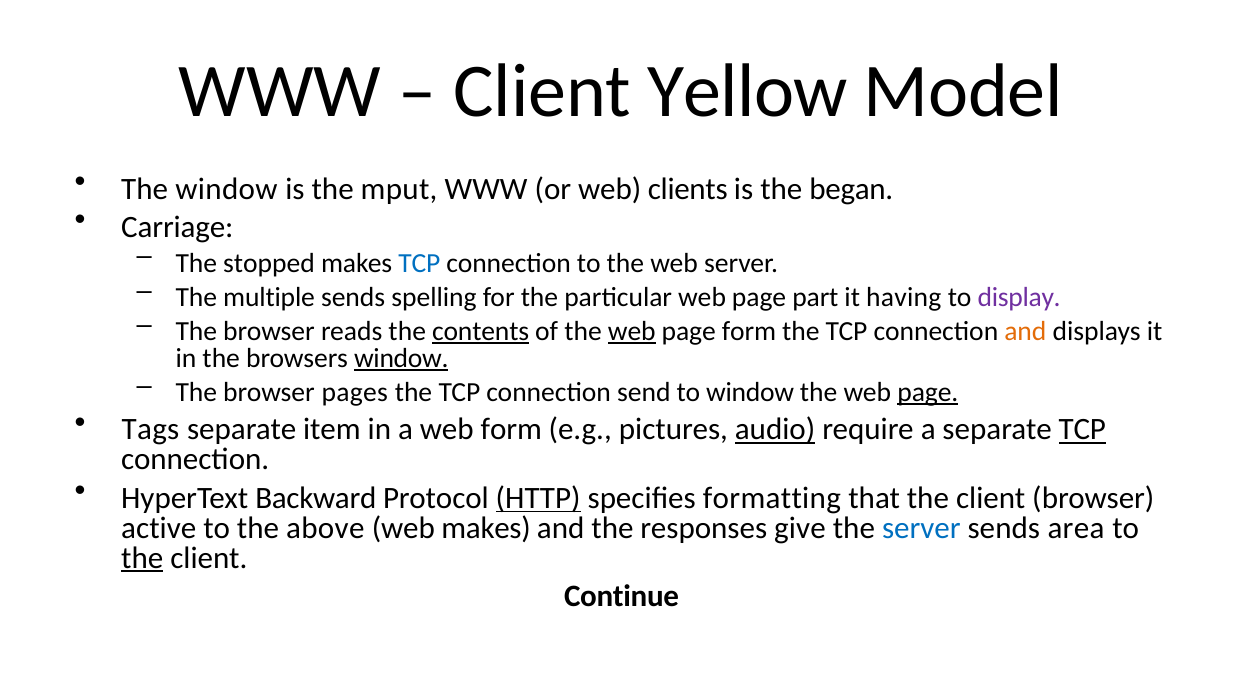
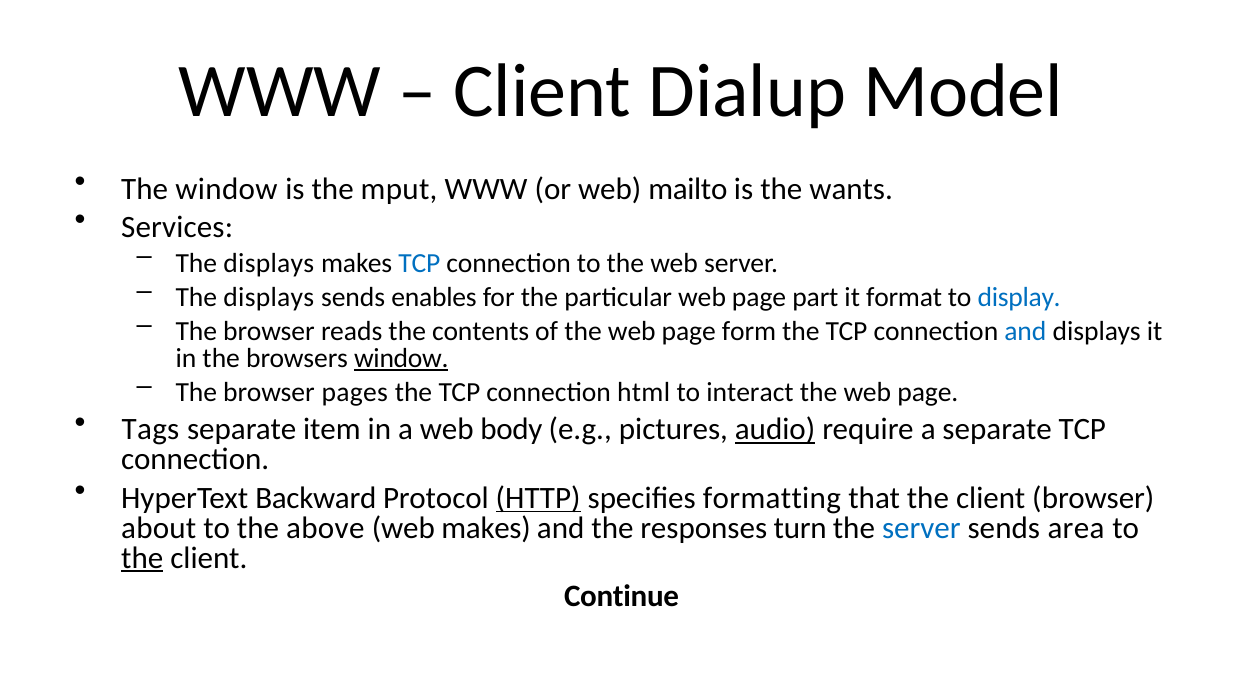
Yellow: Yellow -> Dialup (747, 92)
clients: clients -> mailto (688, 189)
began: began -> wants (851, 189)
Carriage: Carriage -> Services (177, 228)
stopped: stopped -> displays (269, 263)
multiple: multiple -> displays (269, 297)
spelling: spelling -> enables (434, 297)
having: having -> format (904, 297)
display colour: purple -> blue (1019, 297)
contents underline: present -> none (481, 332)
web underline: present -> none (632, 332)
and colour: orange -> blue (1025, 332)
send: send -> html (644, 392)
to window: window -> interact (750, 392)
page underline: present -> none (928, 392)
web form: form -> body (511, 430)
TCP underline: present -> none (1082, 430)
active: active -> about (159, 528)
give: give -> turn (800, 528)
